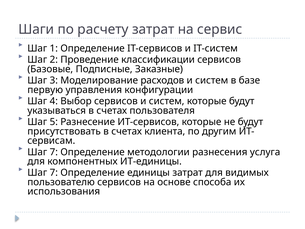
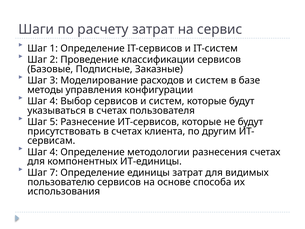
первую: первую -> методы (45, 90)
7: 7 -> 4 (54, 152)
разнесения услуга: услуга -> счетах (265, 152)
